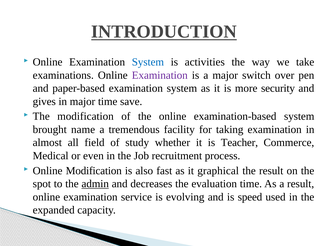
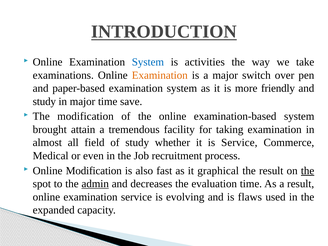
Examination colour: purple -> orange (160, 75)
security: security -> friendly (278, 88)
gives: gives -> study (44, 101)
name: name -> attain (83, 130)
is Teacher: Teacher -> Service (239, 143)
the underline: none -> present (308, 171)
speed: speed -> flaws (250, 197)
